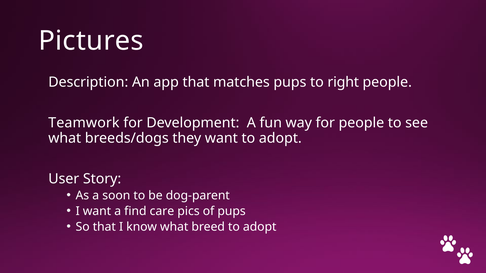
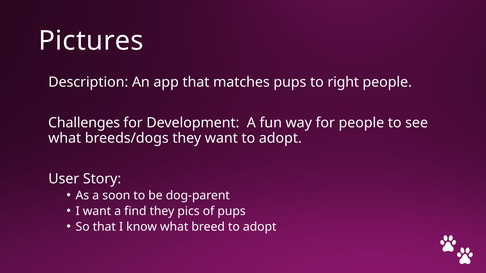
Teamwork: Teamwork -> Challenges (84, 123)
find care: care -> they (162, 211)
